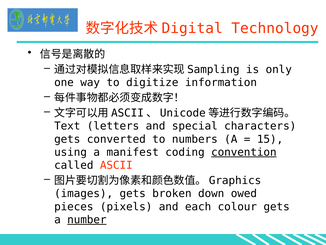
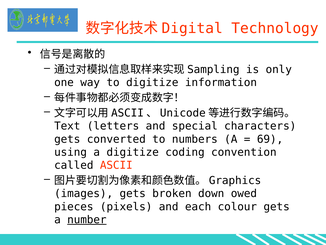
15: 15 -> 69 (270, 139)
a manifest: manifest -> digitize (133, 152)
convention underline: present -> none (244, 152)
